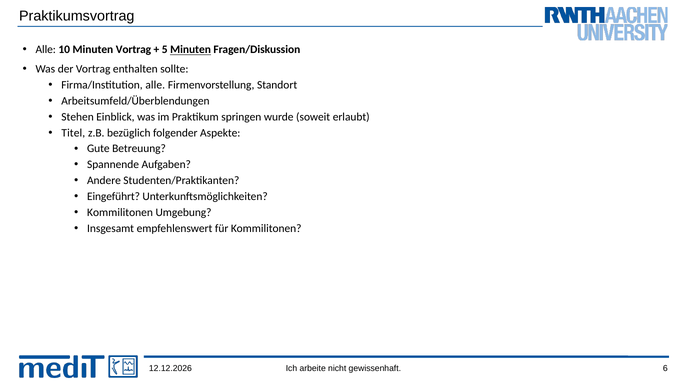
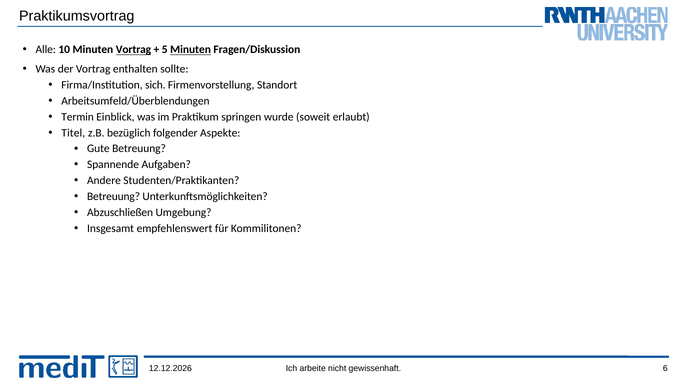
Vortrag underline: none -> present (133, 50)
Firma/Institution alle: alle -> sich (155, 85)
Stehen: Stehen -> Termin (78, 117)
Eingeführt: Eingeführt -> Betreuung (114, 197)
Kommilitonen: Kommilitonen -> Abzuschließen (120, 213)
